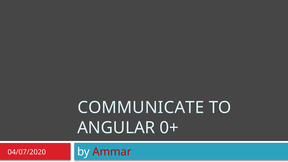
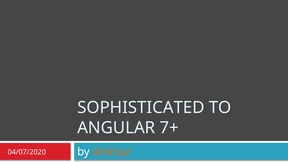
COMMUNICATE: COMMUNICATE -> SOPHISTICATED (141, 108)
0+: 0+ -> 7+ (169, 128)
Ammar colour: red -> orange (112, 152)
